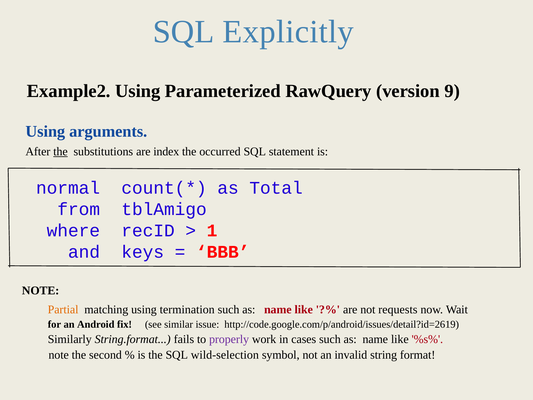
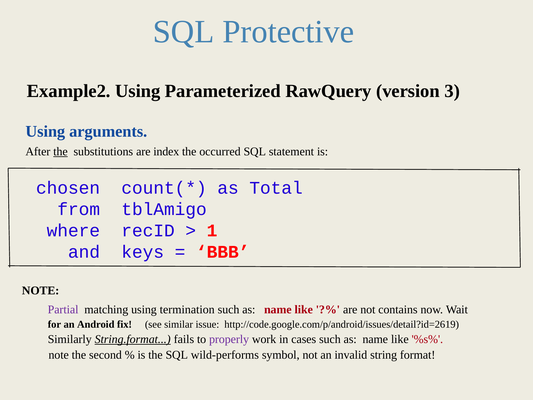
Explicitly: Explicitly -> Protective (288, 32)
9: 9 -> 3 (452, 91)
normal: normal -> chosen (68, 188)
Partial colour: orange -> purple (63, 310)
requests: requests -> contains (398, 310)
String.format underline: none -> present (133, 339)
wild-selection: wild-selection -> wild-performs (225, 355)
